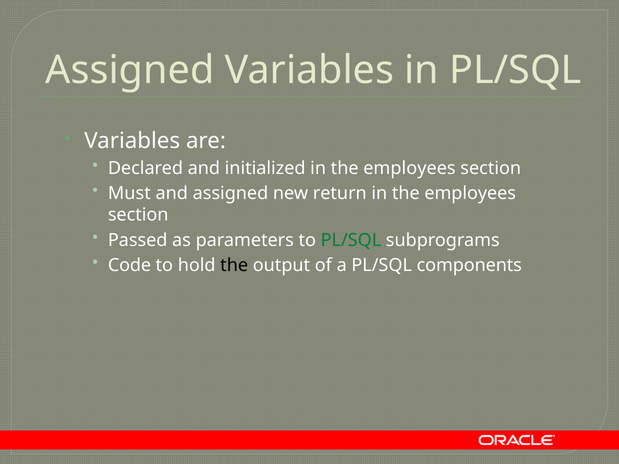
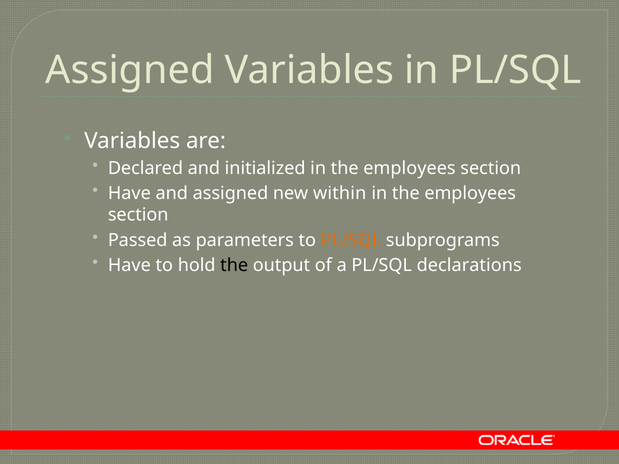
Must: Must -> Have (129, 193)
return: return -> within (340, 193)
PL/SQL colour: green -> orange (351, 240)
Code: Code -> Have (129, 265)
components: components -> declarations (469, 265)
